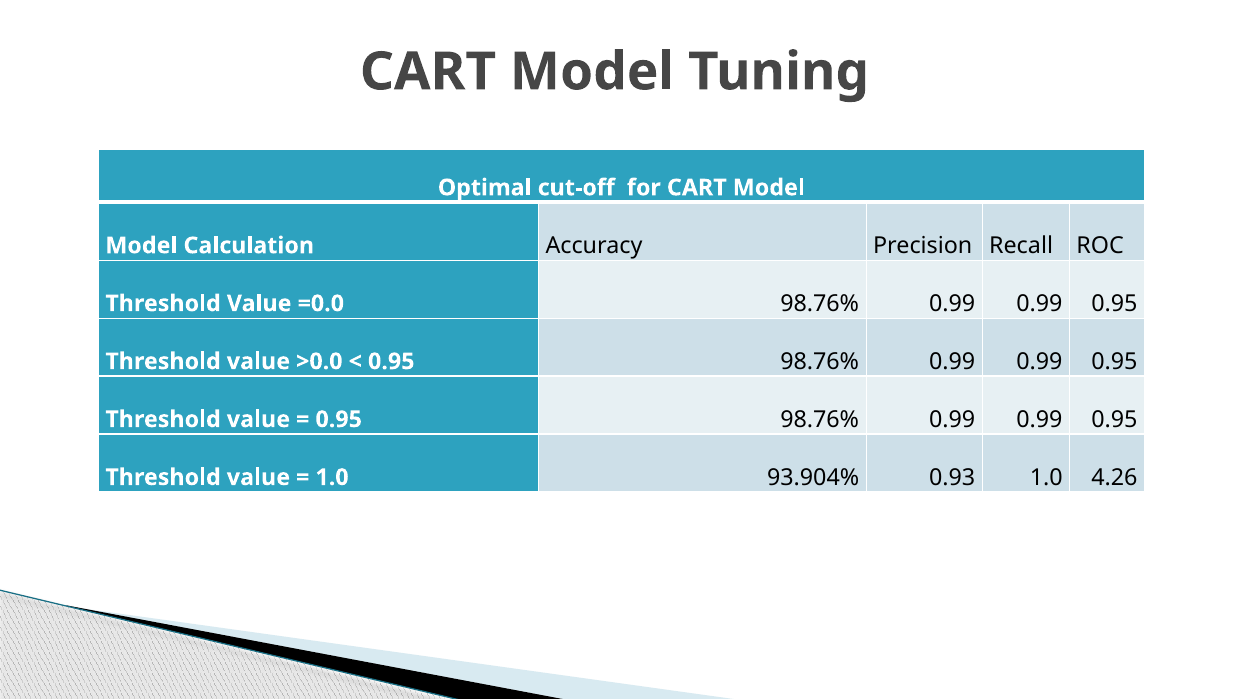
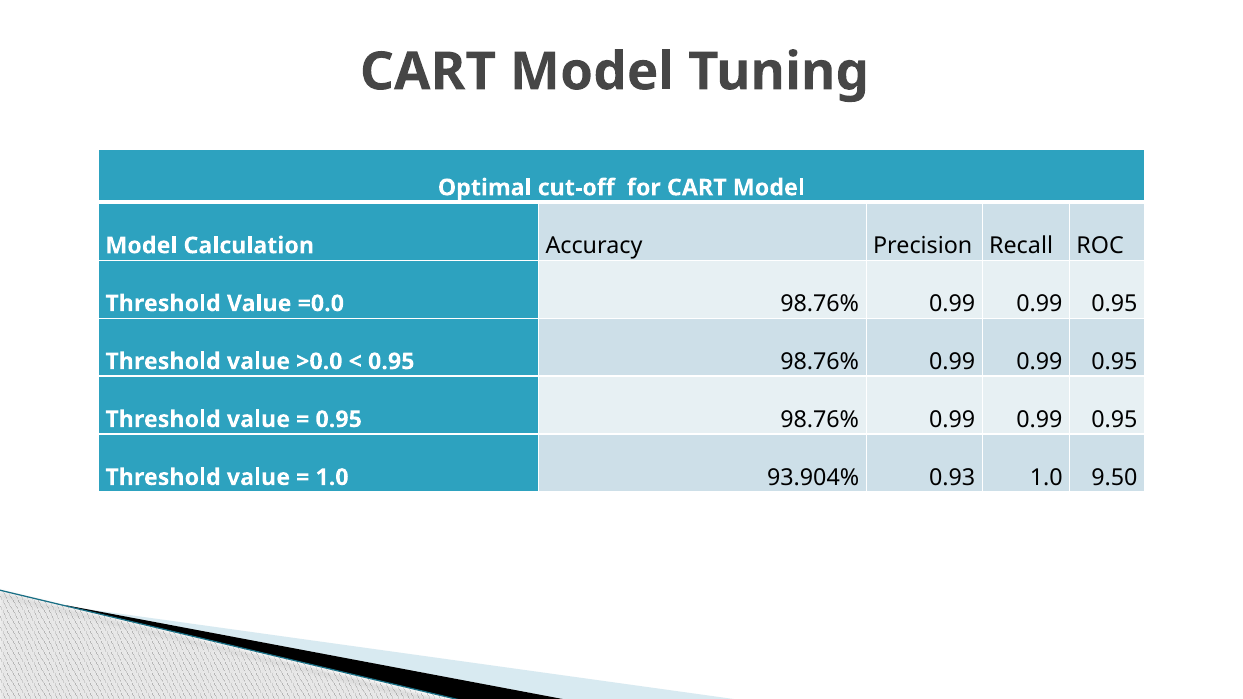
4.26: 4.26 -> 9.50 (1115, 477)
